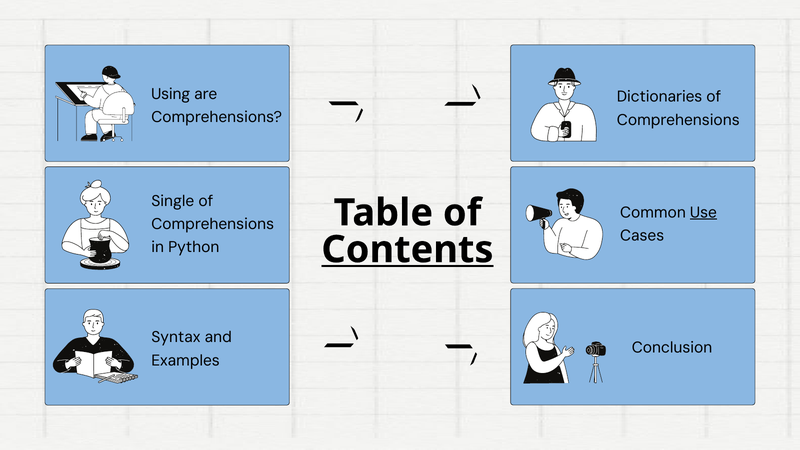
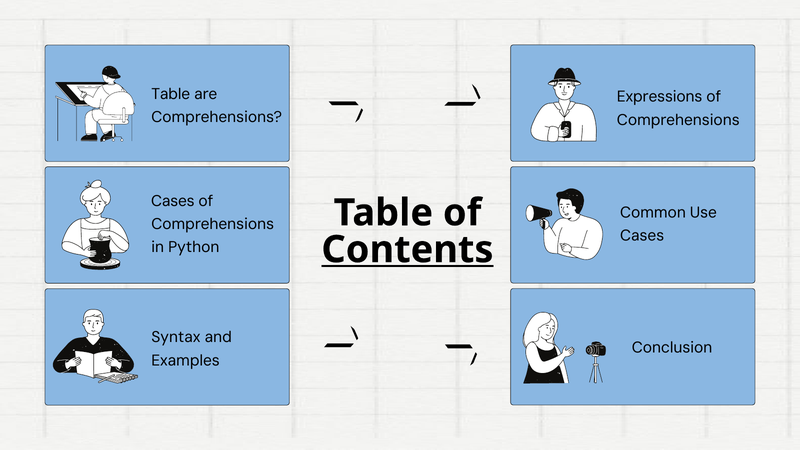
Using: Using -> Table (171, 94)
Dictionaries: Dictionaries -> Expressions (660, 97)
Single: Single -> Cases (173, 201)
Use underline: present -> none (703, 212)
